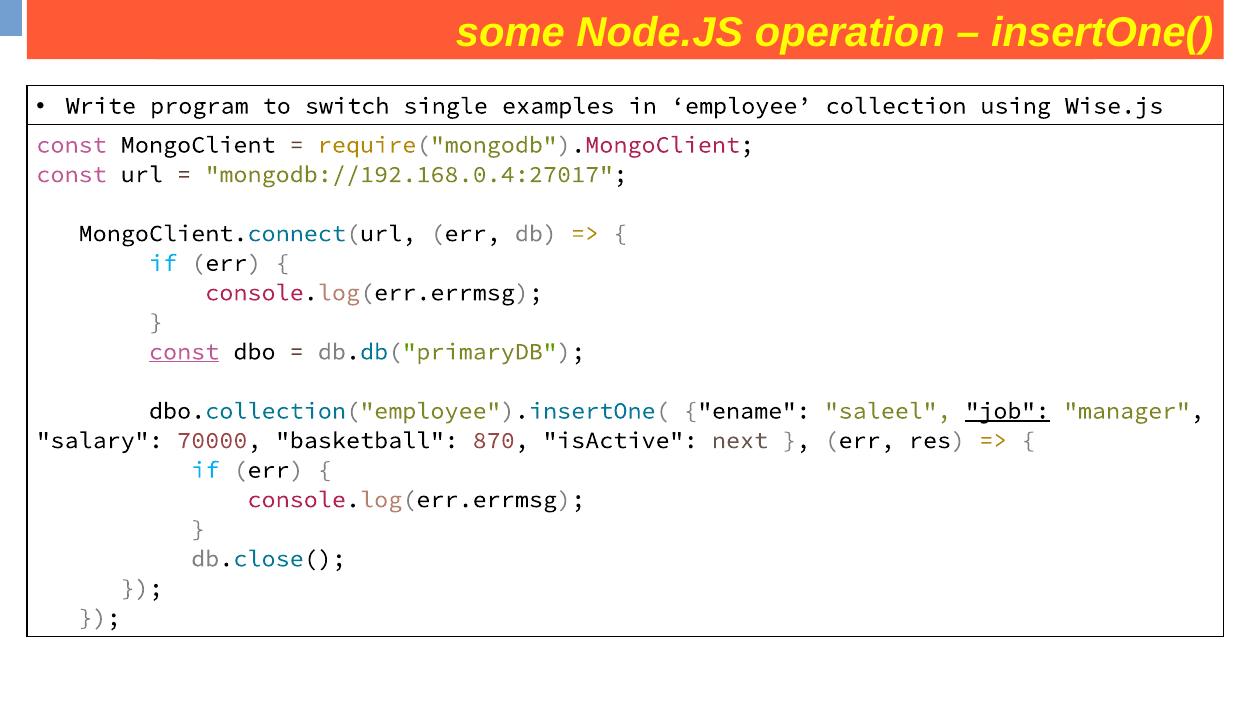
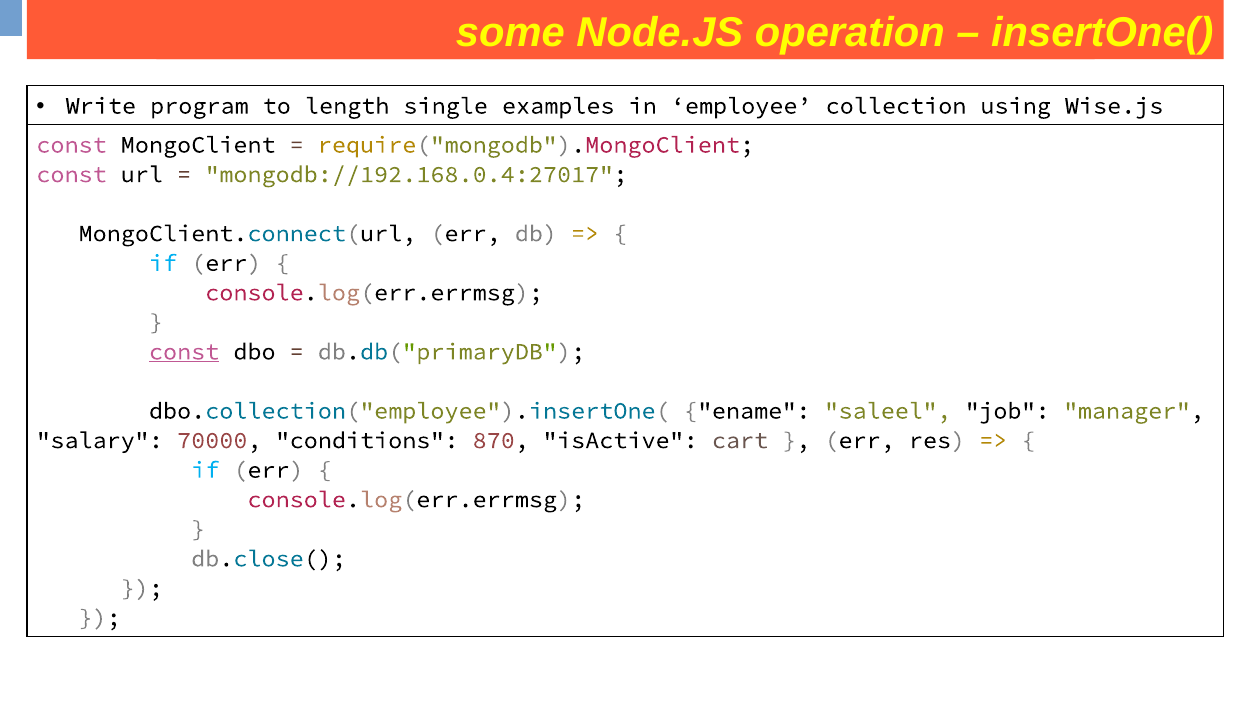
switch: switch -> length (347, 106)
job underline: present -> none (1007, 411)
basketball: basketball -> conditions (367, 441)
next: next -> cart (740, 441)
